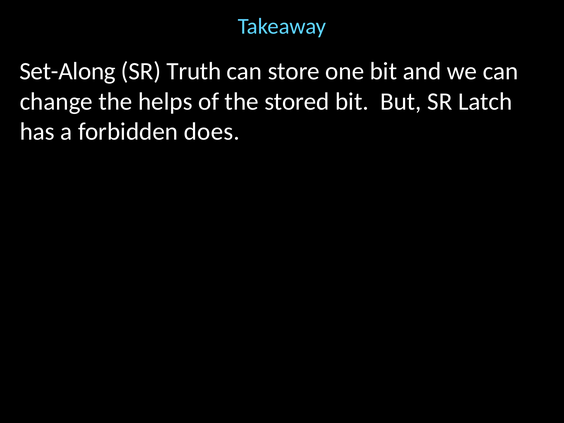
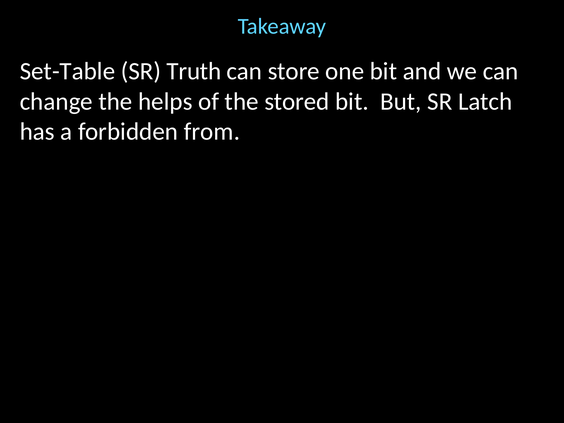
Set-Along: Set-Along -> Set-Table (67, 71)
does: does -> from (212, 131)
